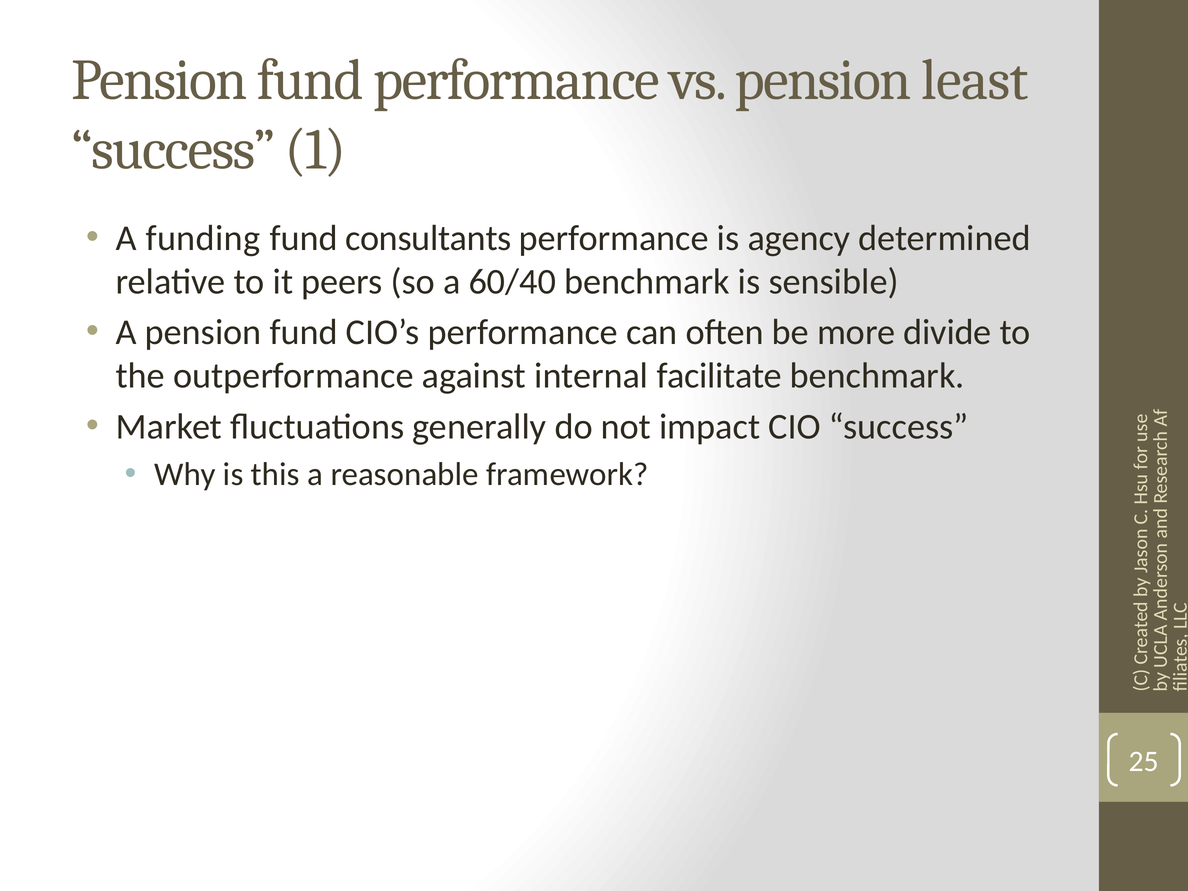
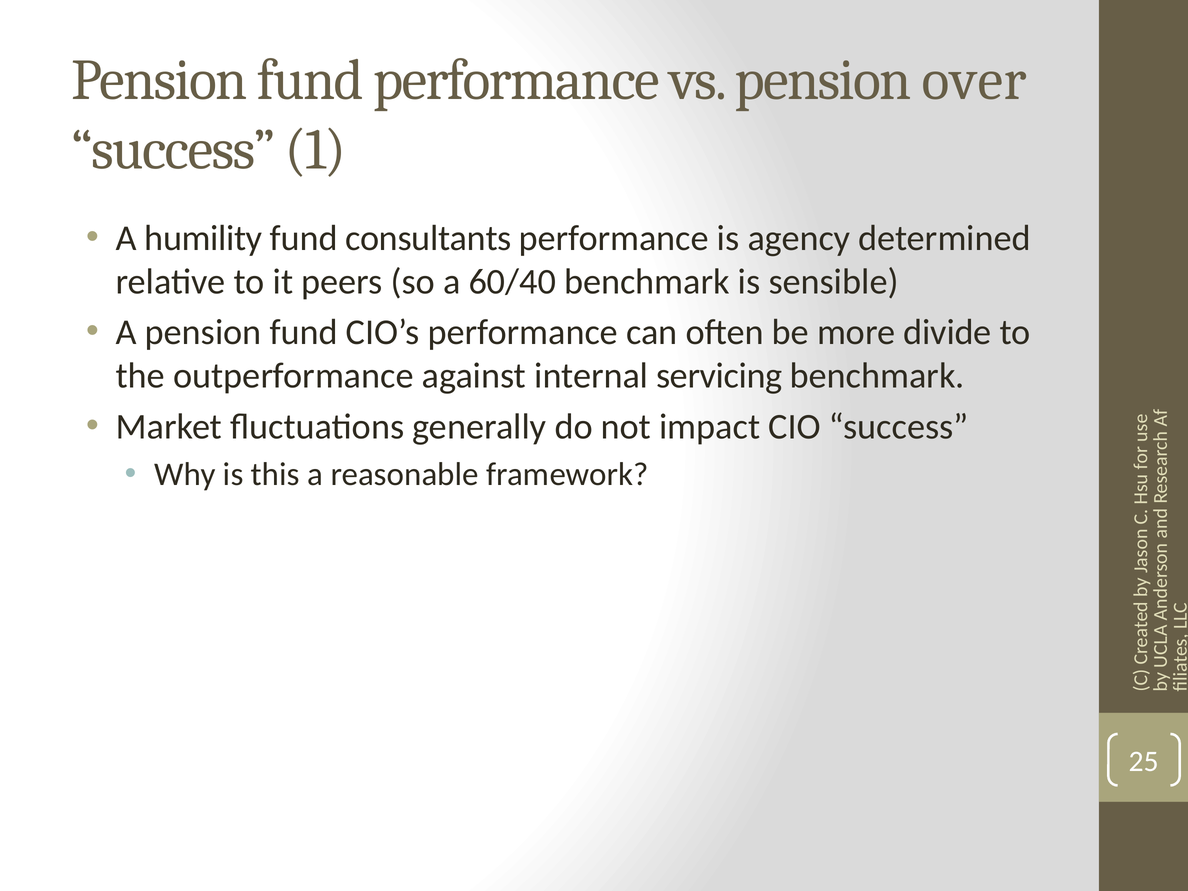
least: least -> over (974, 80)
funding: funding -> humility (203, 238)
facilitate: facilitate -> servicing (719, 376)
